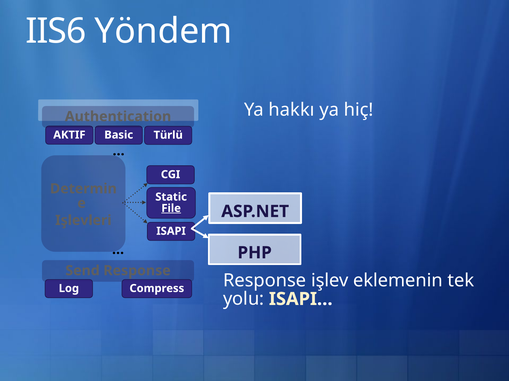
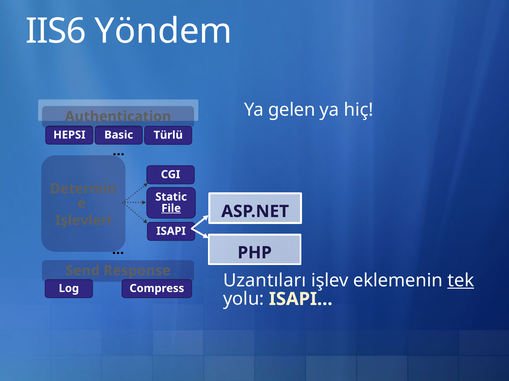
hakkı: hakkı -> gelen (292, 110)
AKTIF: AKTIF -> HEPSI (69, 135)
Response: Response -> Uzantıları (265, 281)
tek underline: none -> present (461, 281)
